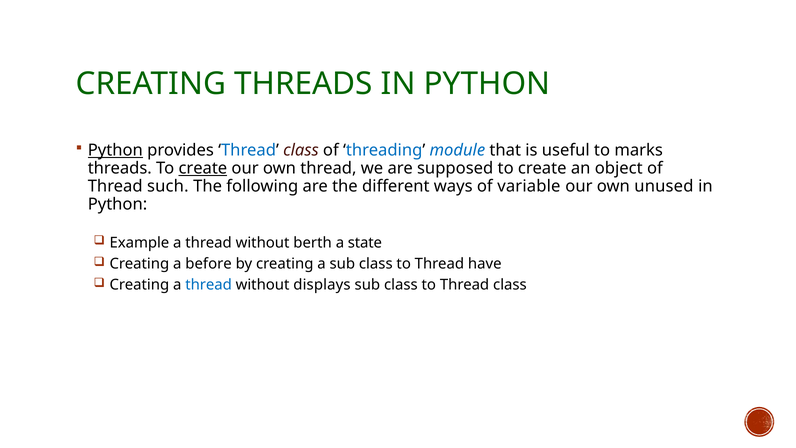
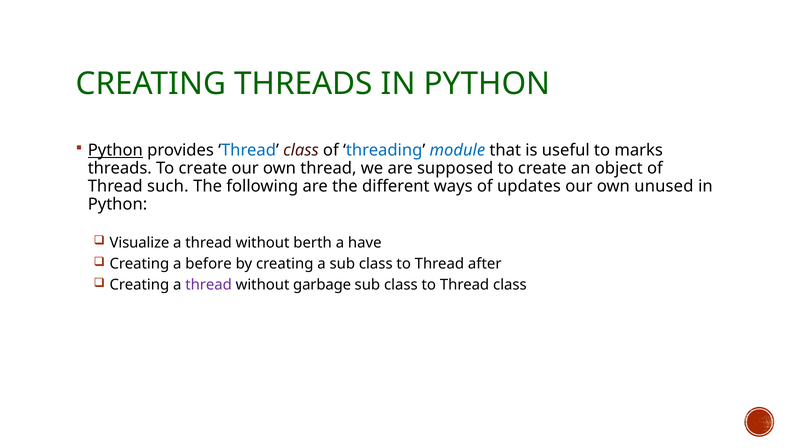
create underline: present -> none (203, 168)
variable: variable -> updates (529, 186)
Example: Example -> Visualize (139, 243)
state: state -> have (365, 243)
have: have -> after (485, 264)
thread colour: blue -> purple (209, 285)
displays: displays -> garbage (322, 285)
